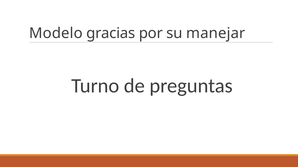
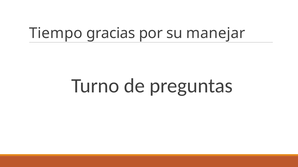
Modelo: Modelo -> Tiempo (56, 33)
